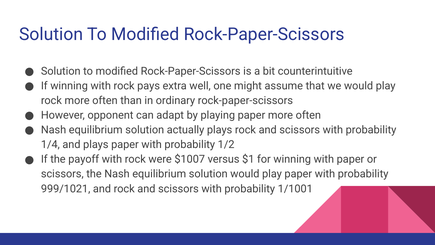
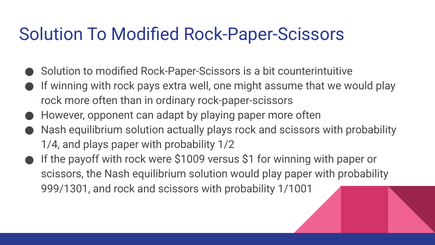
$1007: $1007 -> $1009 (190, 159)
999/1021: 999/1021 -> 999/1301 (66, 189)
